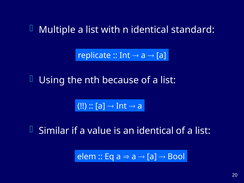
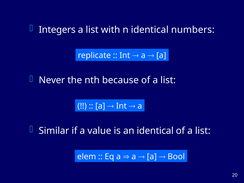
Multiple: Multiple -> Integers (57, 30)
standard: standard -> numbers (193, 30)
Using: Using -> Never (52, 80)
